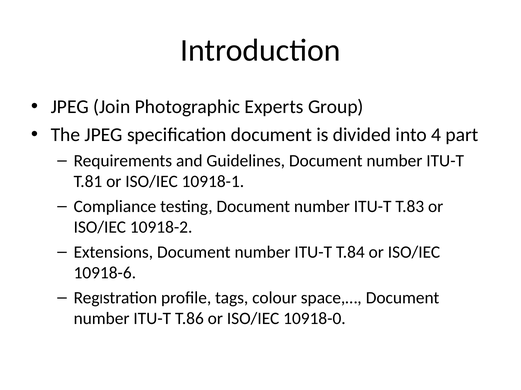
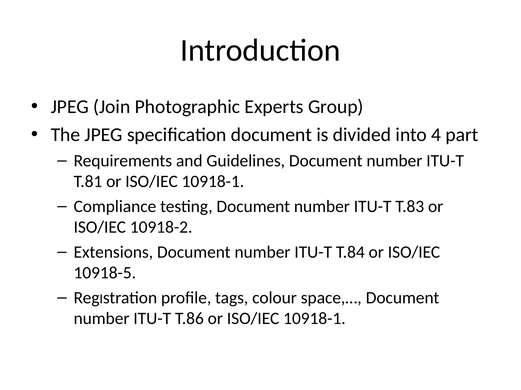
10918-6: 10918-6 -> 10918-5 (105, 273)
T.86 or ISO/IEC 10918-0: 10918-0 -> 10918-1 (314, 319)
